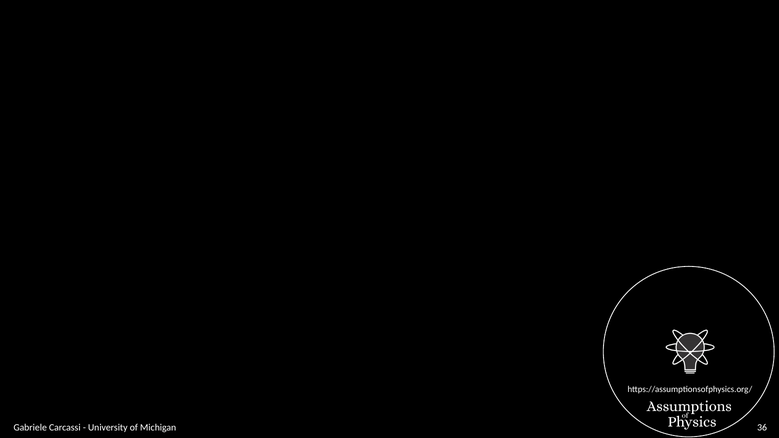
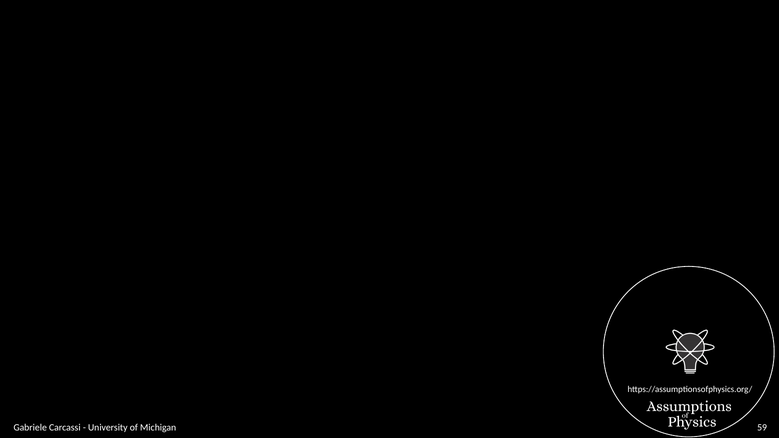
36: 36 -> 59 (762, 428)
